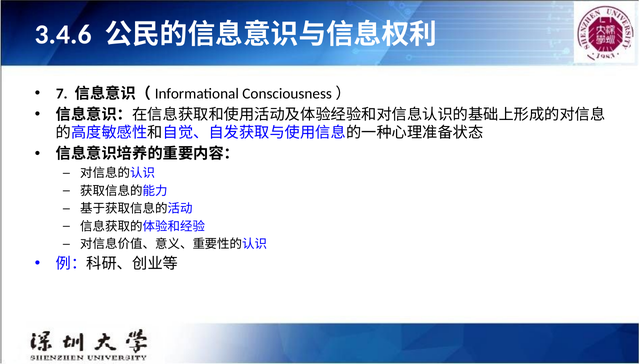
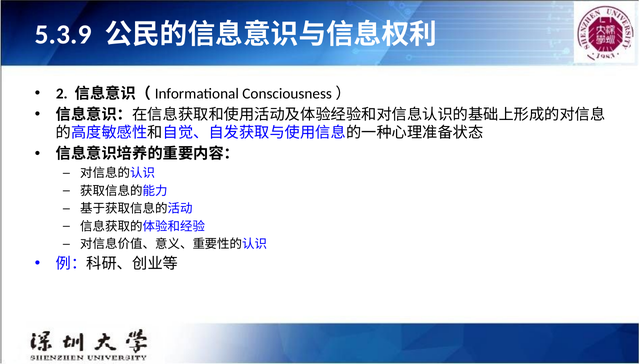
3.4.6: 3.4.6 -> 5.3.9 (63, 35)
7: 7 -> 2 (62, 93)
